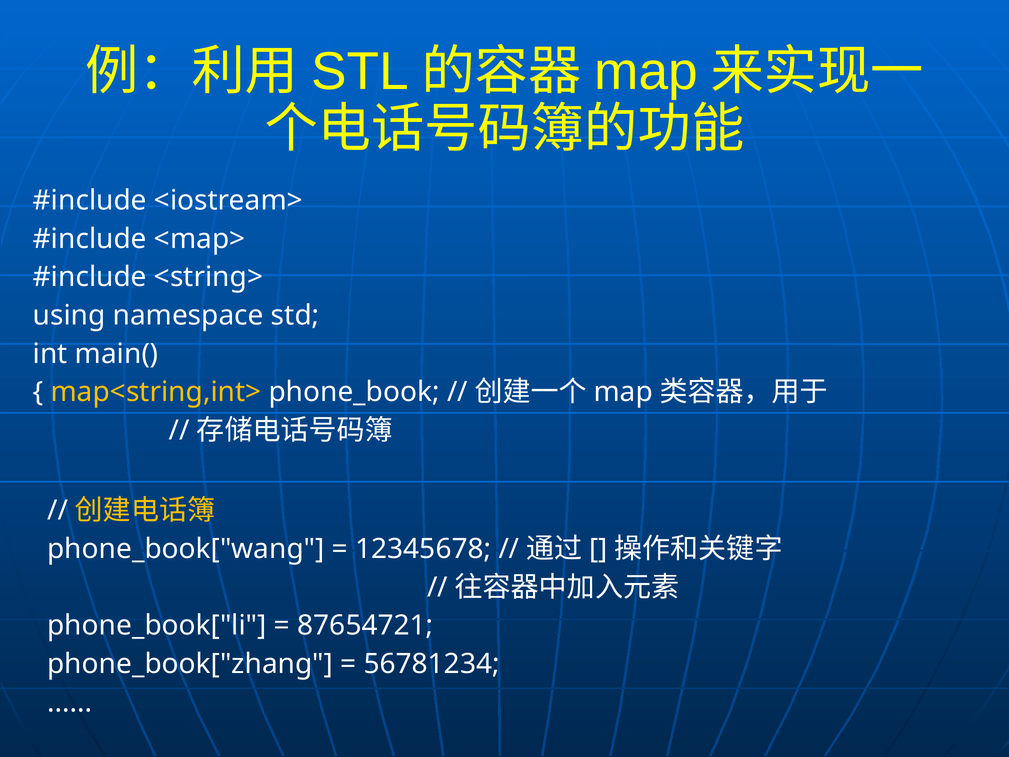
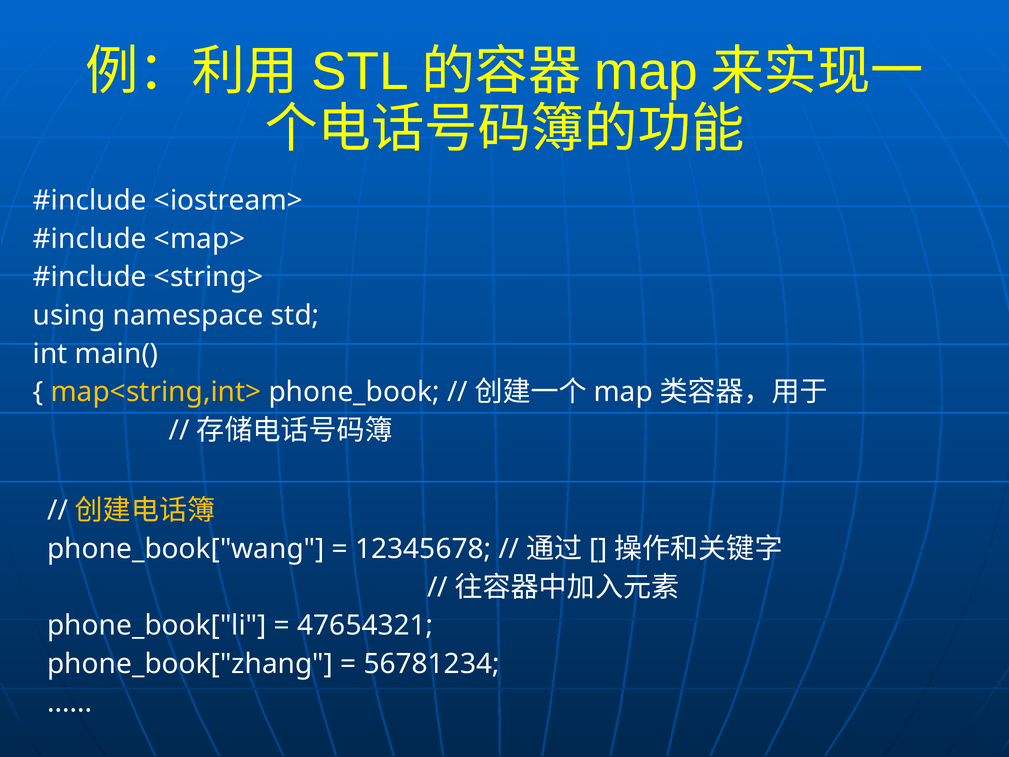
87654721: 87654721 -> 47654321 (365, 625)
